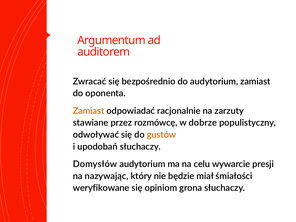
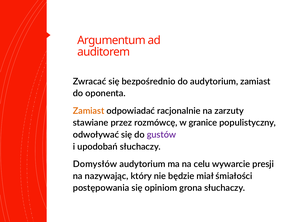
dobrze: dobrze -> granice (203, 123)
gustów colour: orange -> purple (161, 135)
weryfikowane: weryfikowane -> postępowania (101, 188)
